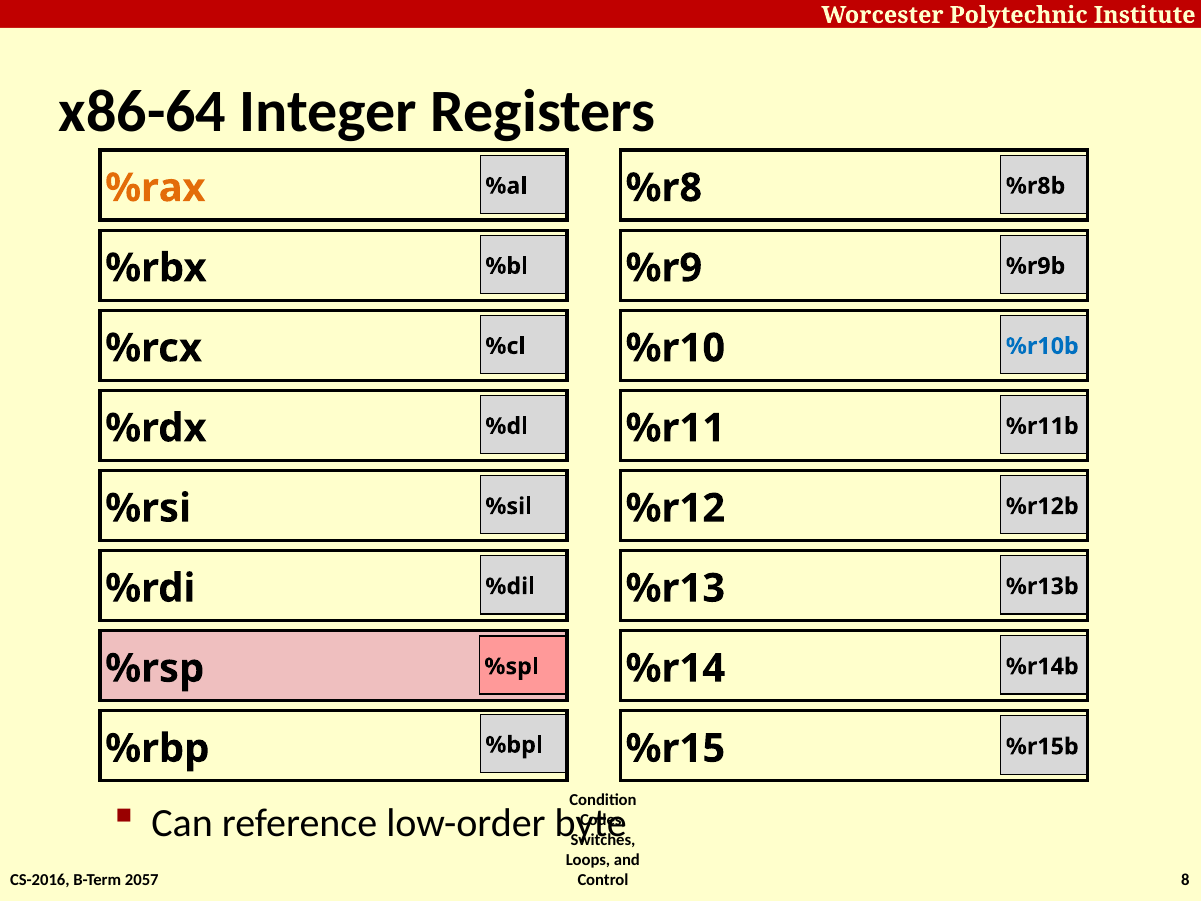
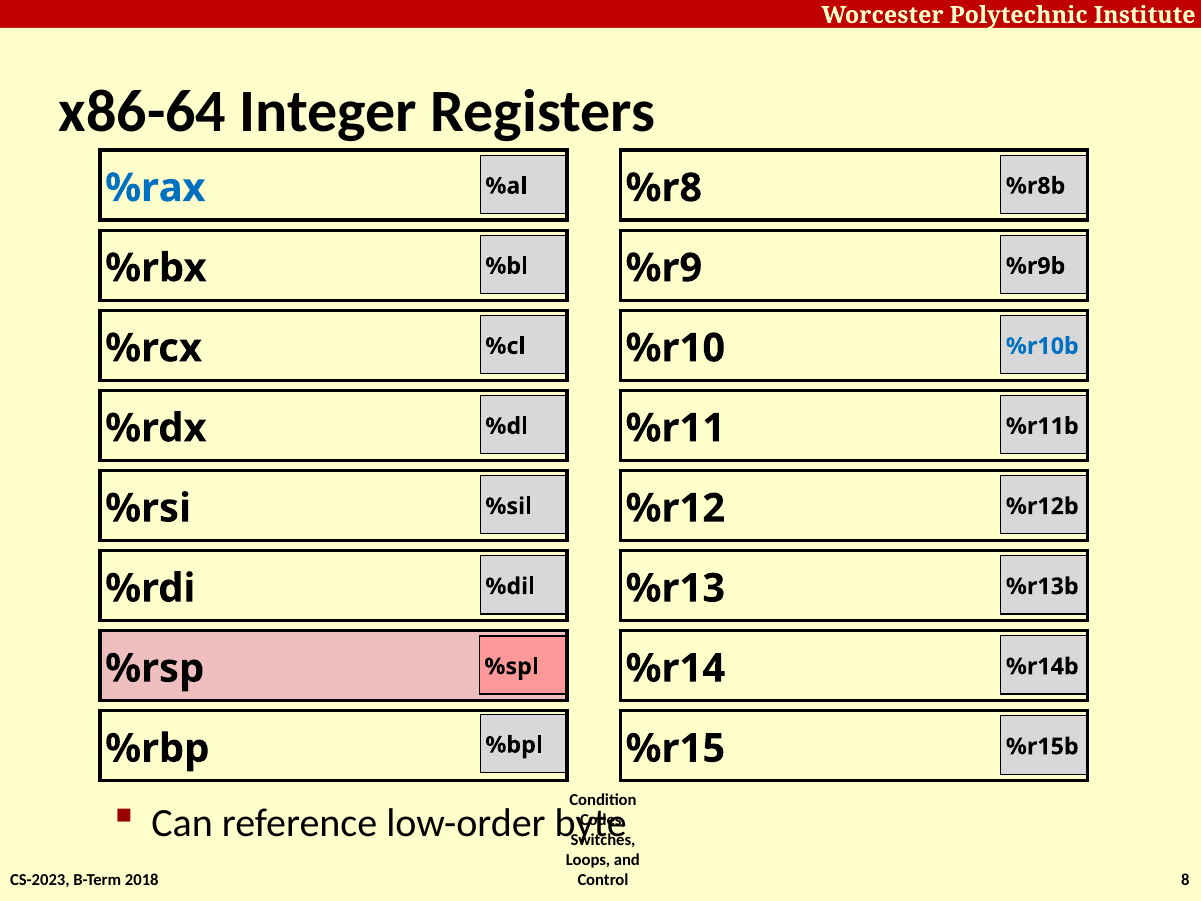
%rax colour: orange -> blue (155, 188)
CS-2016: CS-2016 -> CS-2023 (40, 880)
2057: 2057 -> 2018 (142, 880)
